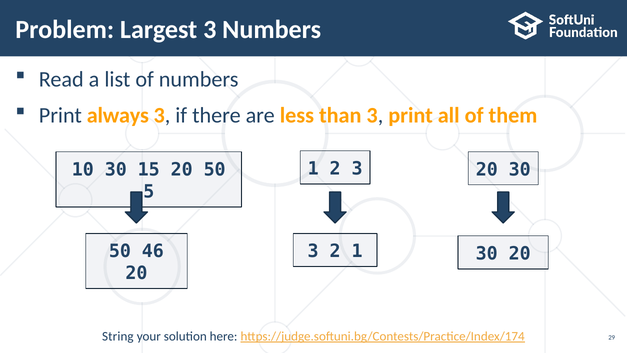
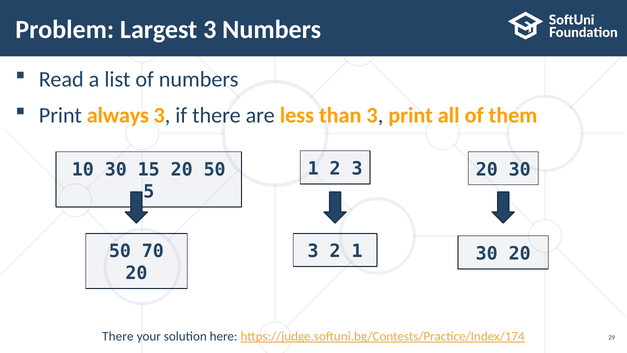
46: 46 -> 70 (153, 251)
String: String -> There (118, 336)
